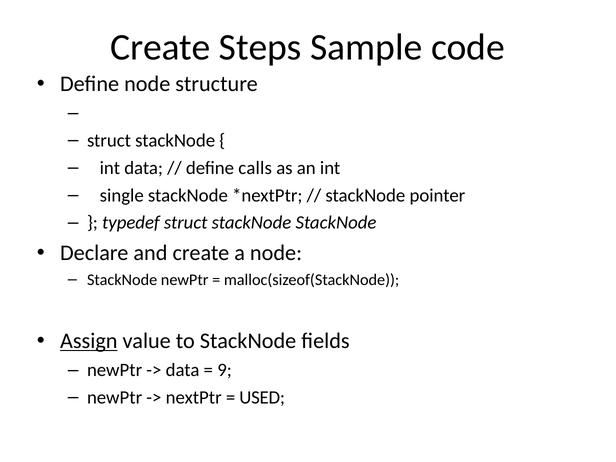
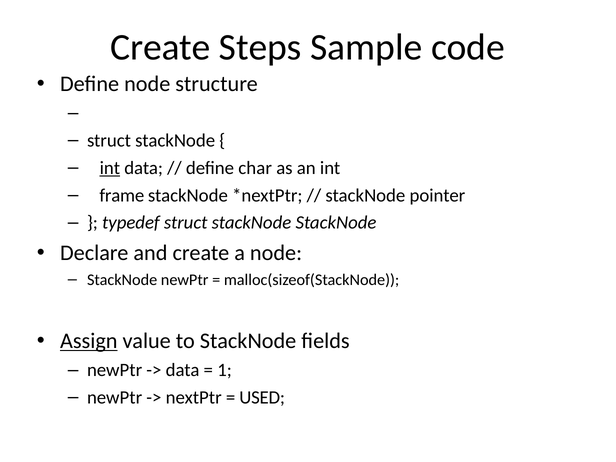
int underline: none -> present (110, 168)
calls: calls -> char (255, 168)
single: single -> frame (122, 195)
9: 9 -> 1 (225, 370)
